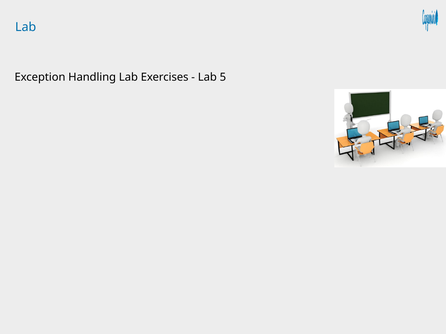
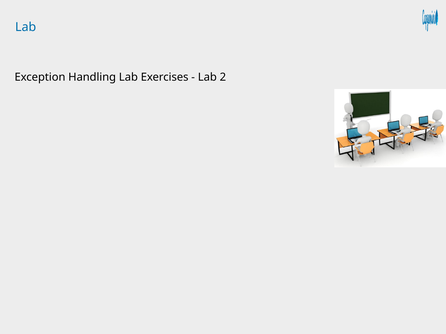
5: 5 -> 2 (223, 77)
